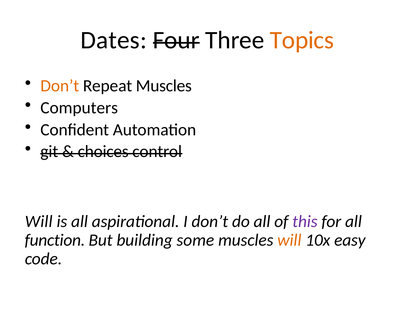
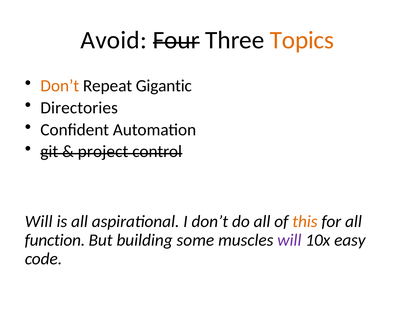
Dates: Dates -> Avoid (114, 40)
Repeat Muscles: Muscles -> Gigantic (164, 86)
Computers: Computers -> Directories (79, 108)
choices: choices -> project (103, 152)
this colour: purple -> orange (305, 222)
will colour: orange -> purple (289, 240)
